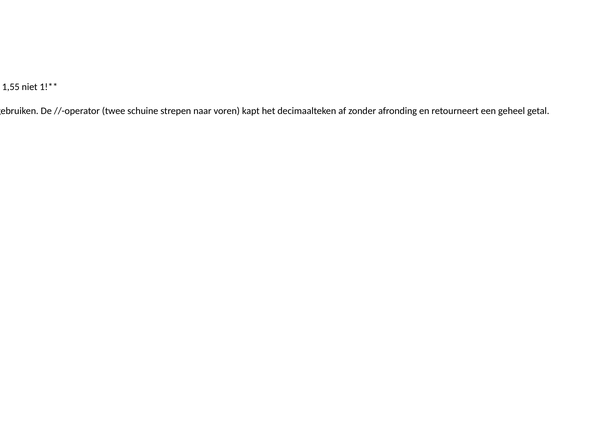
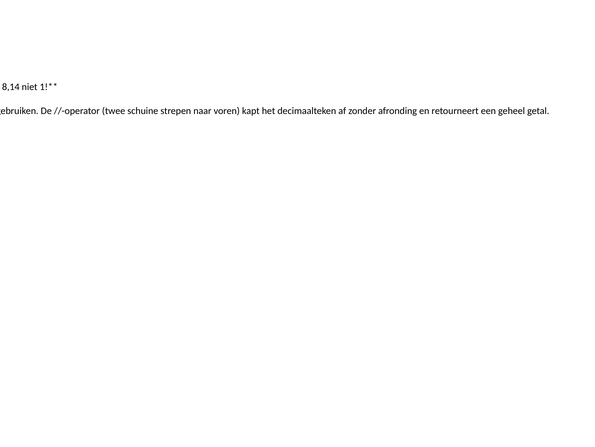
1,55: 1,55 -> 8,14 (11, 87)
